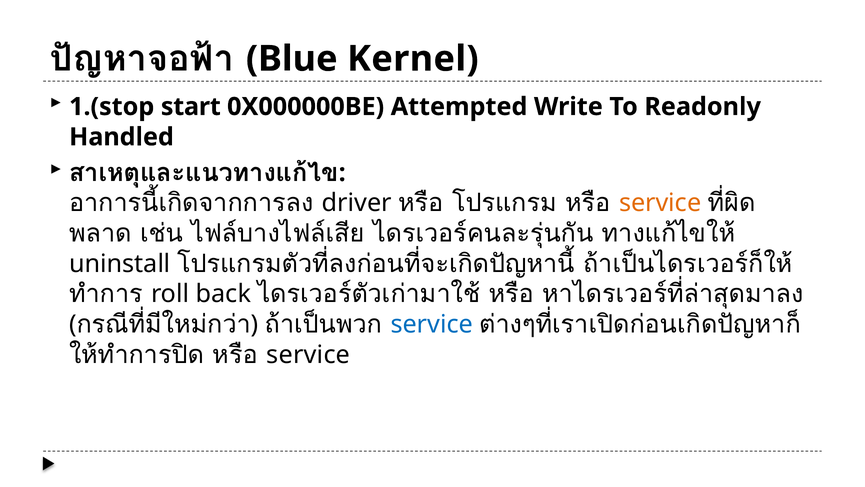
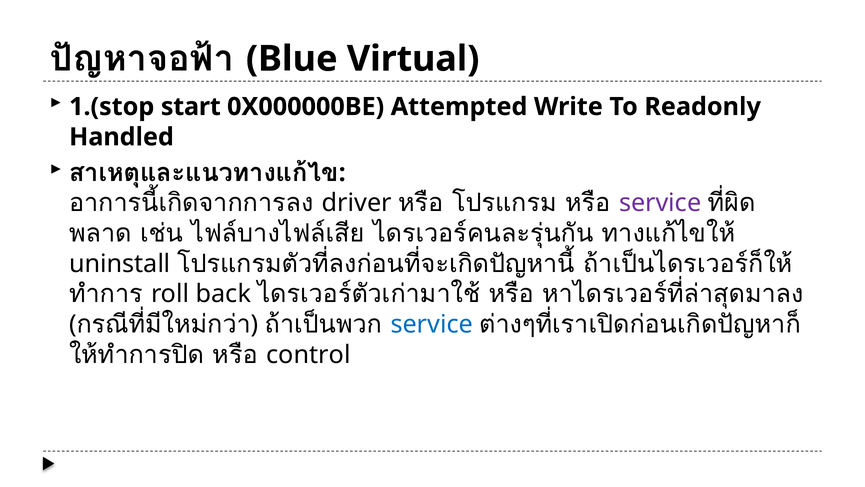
Kernel: Kernel -> Virtual (413, 59)
service colour: orange -> purple (660, 203)
service: service -> control (308, 354)
